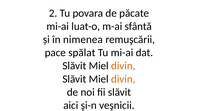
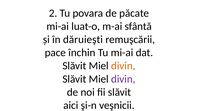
nimenea: nimenea -> dăruieşti (83, 40)
spălat: spălat -> închin (82, 53)
divin colour: orange -> purple (123, 79)
